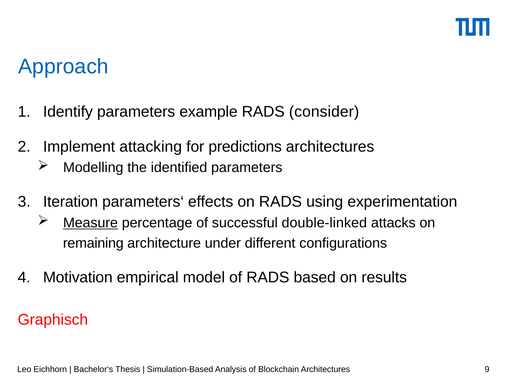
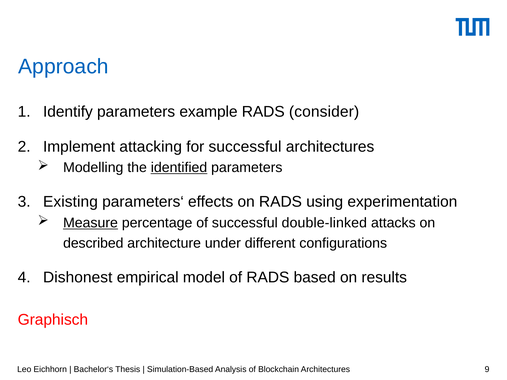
for predictions: predictions -> successful (245, 147)
identified underline: none -> present (179, 168)
Iteration: Iteration -> Existing (70, 202)
remaining: remaining -> described (93, 243)
Motivation: Motivation -> Dishonest (78, 278)
